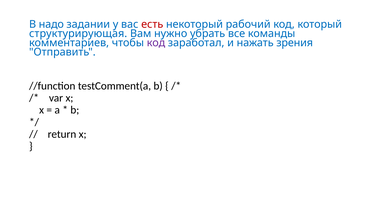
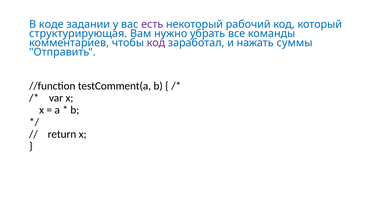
надо: надо -> коде (51, 24)
есть colour: red -> purple (152, 24)
зрения: зрения -> суммы (295, 43)
